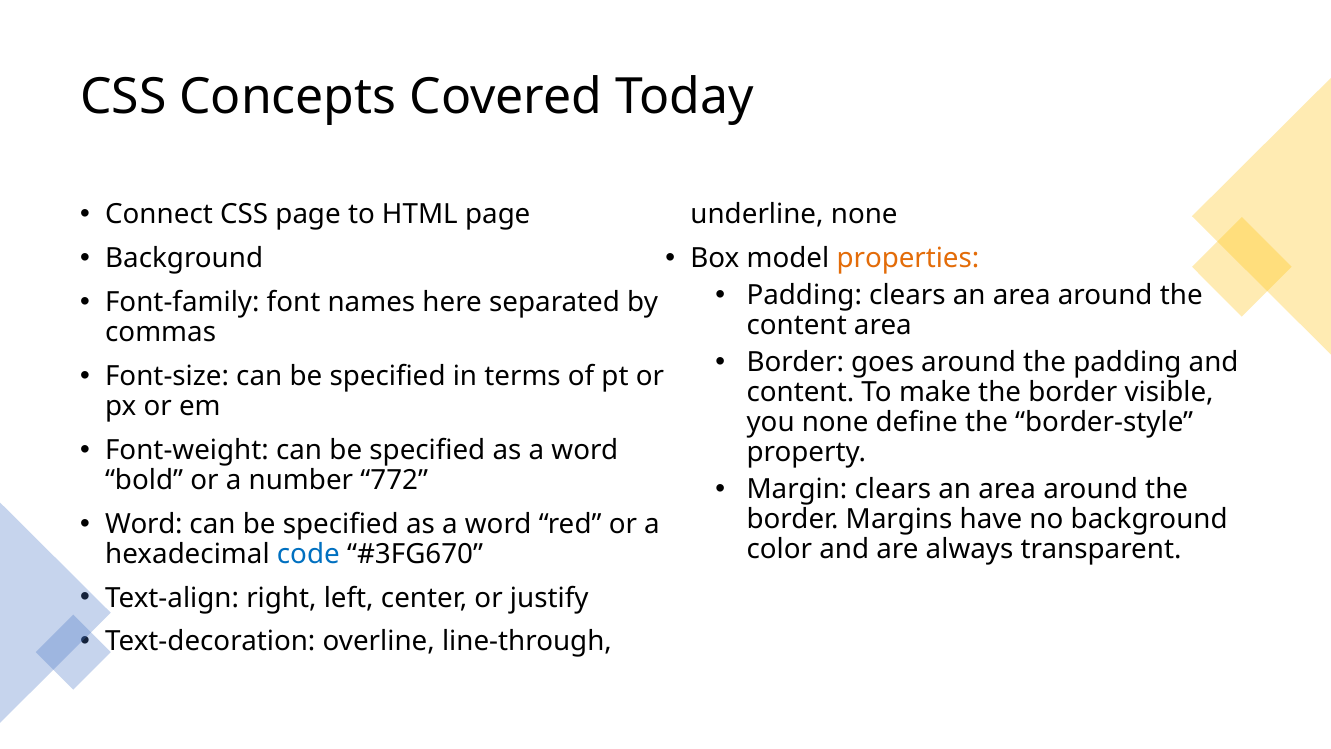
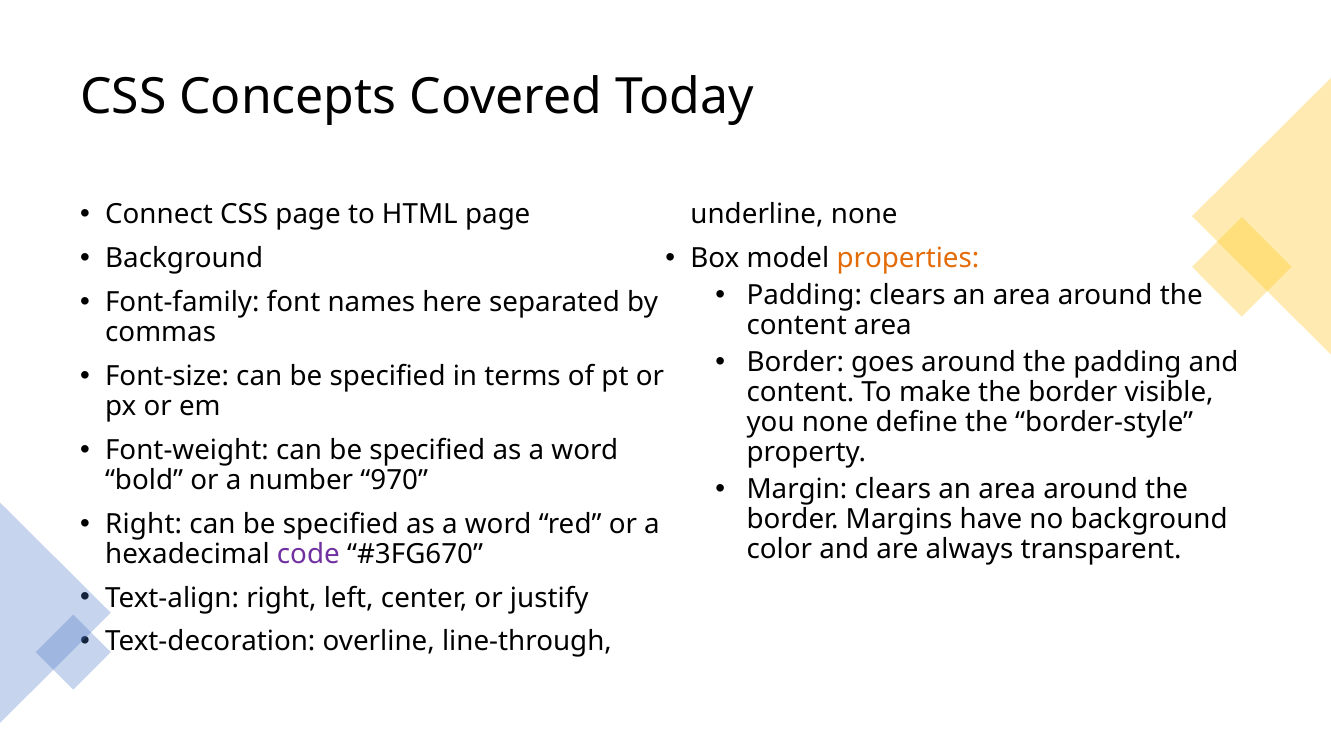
772: 772 -> 970 (394, 480)
Word: Word -> Right (144, 524)
code colour: blue -> purple (308, 554)
